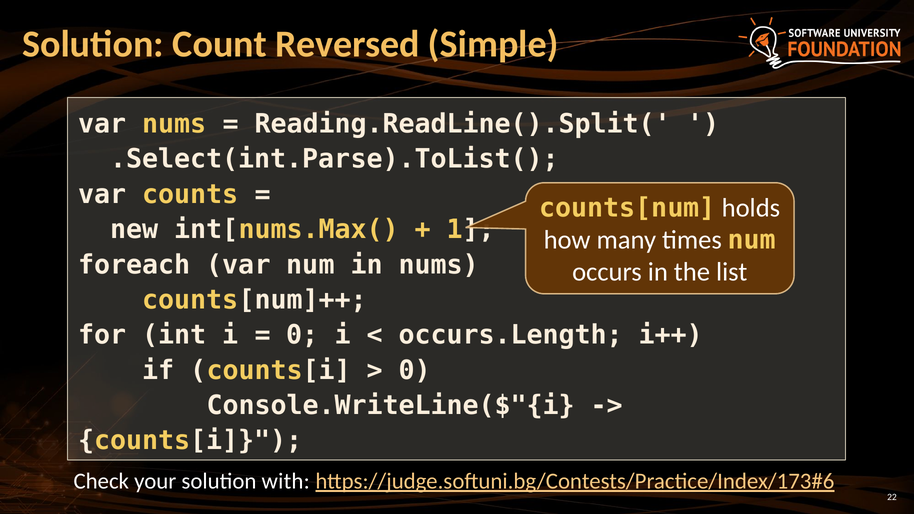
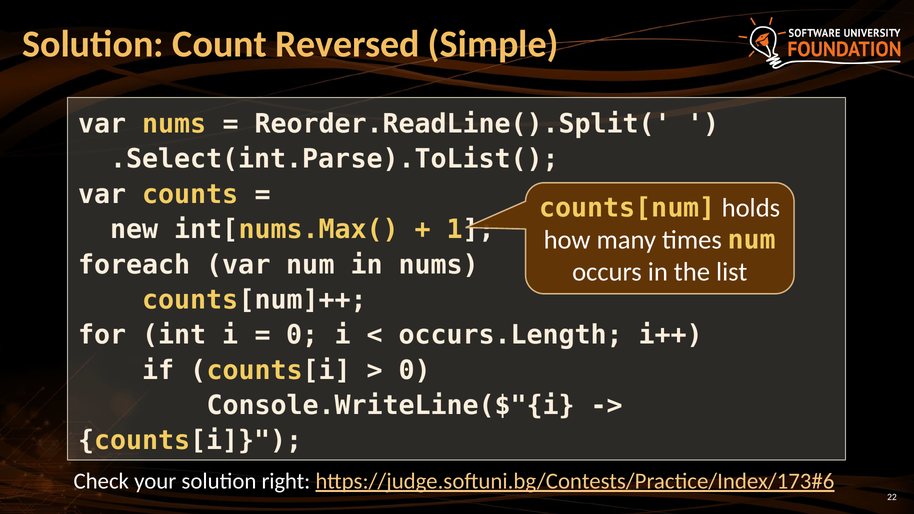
Reading.ReadLine().Split(: Reading.ReadLine().Split( -> Reorder.ReadLine().Split( (463, 124)
with: with -> right (286, 482)
